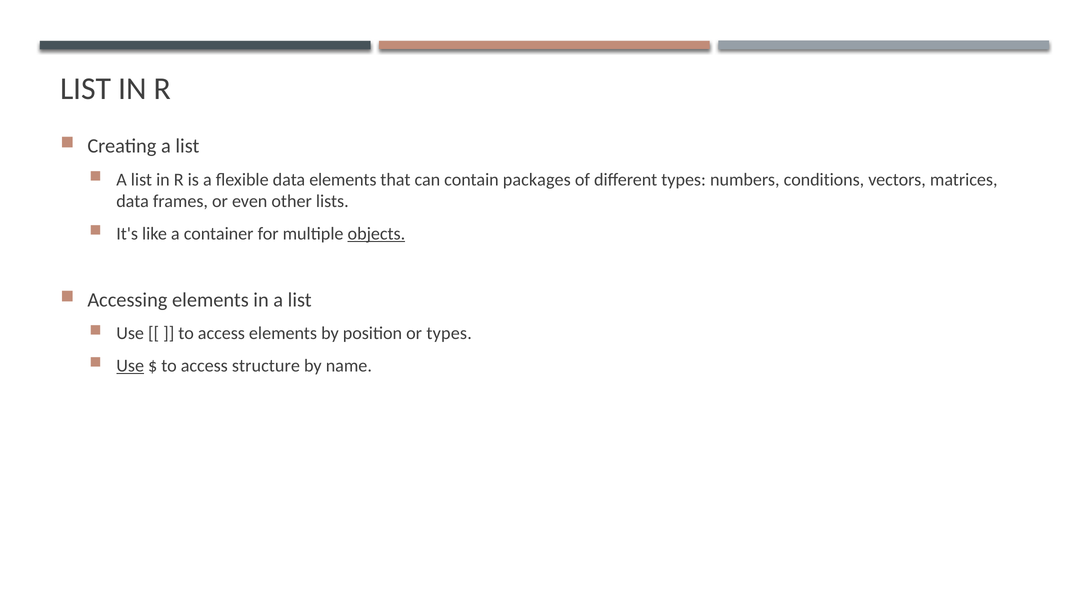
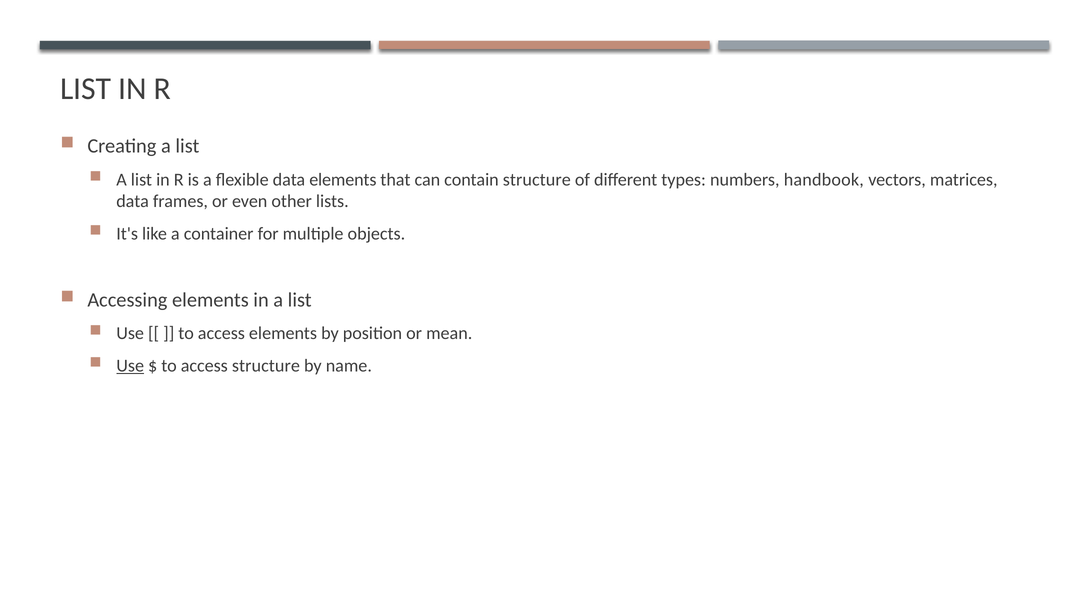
contain packages: packages -> structure (537, 180)
conditions: conditions -> handbook (824, 180)
objects underline: present -> none (376, 233)
or types: types -> mean (449, 333)
